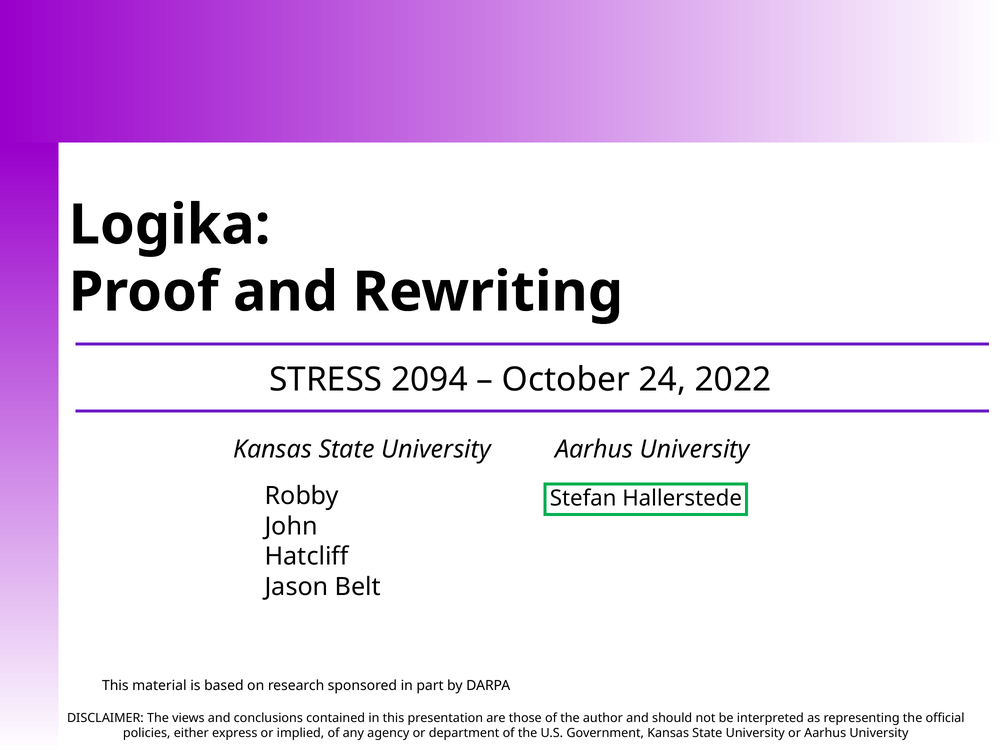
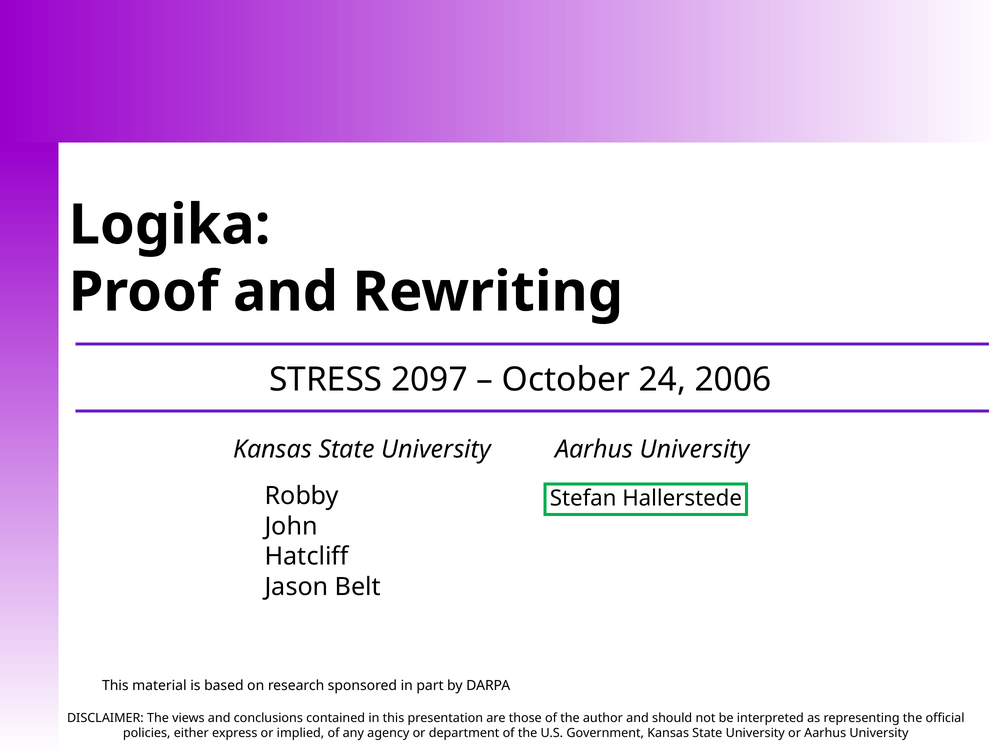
2094: 2094 -> 2097 (429, 379)
2022: 2022 -> 2006 (733, 379)
